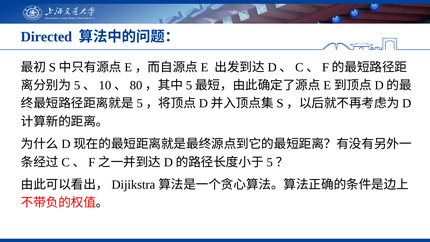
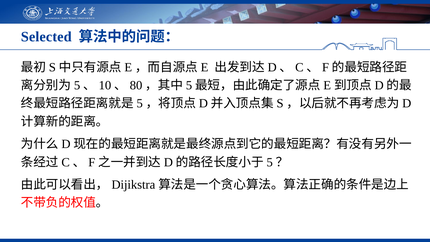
Directed: Directed -> Selected (46, 37)
